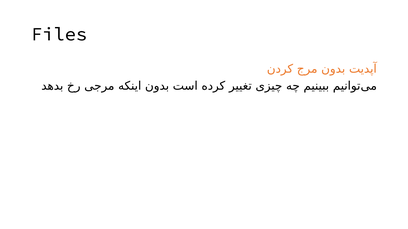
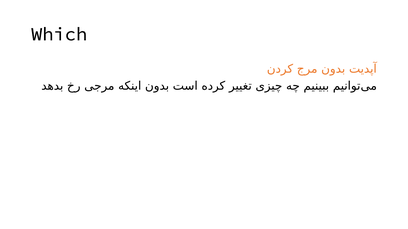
Files: Files -> Which (59, 34)
